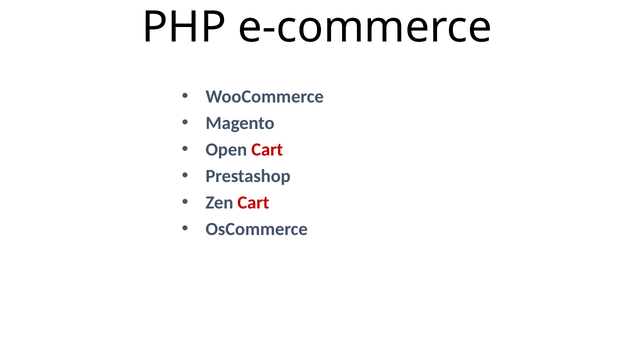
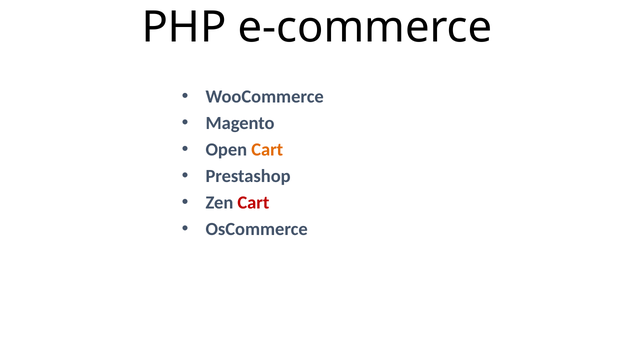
Cart colour: red -> orange (267, 150)
